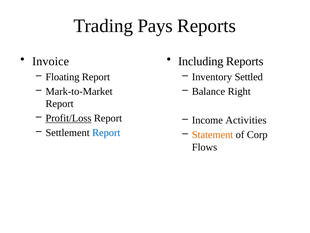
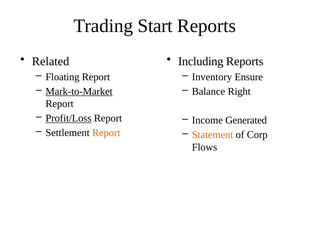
Pays: Pays -> Start (155, 26)
Invoice: Invoice -> Related (51, 61)
Settled: Settled -> Ensure (249, 77)
Mark-to-Market underline: none -> present (79, 91)
Activities: Activities -> Generated (246, 120)
Report colour: blue -> orange (106, 132)
